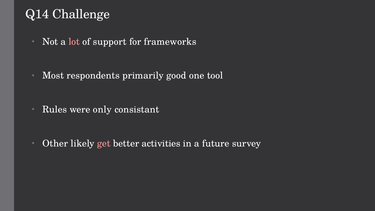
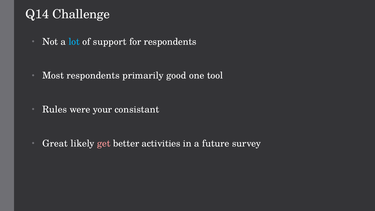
lot colour: pink -> light blue (74, 42)
for frameworks: frameworks -> respondents (170, 42)
only: only -> your (102, 109)
Other: Other -> Great (55, 143)
